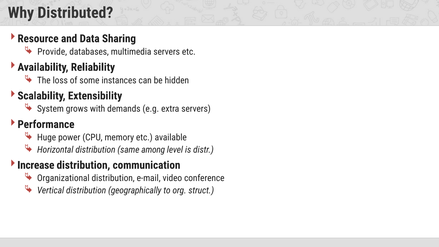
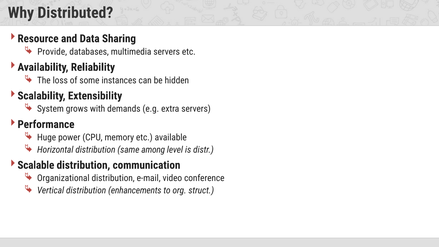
Increase: Increase -> Scalable (36, 165)
geographically: geographically -> enhancements (135, 190)
